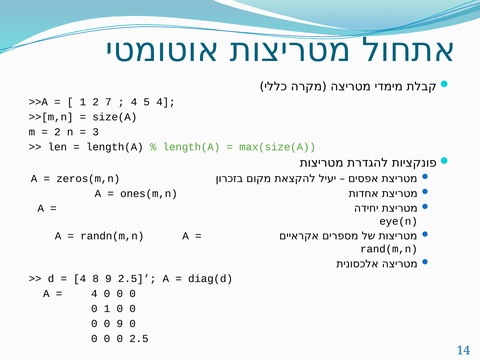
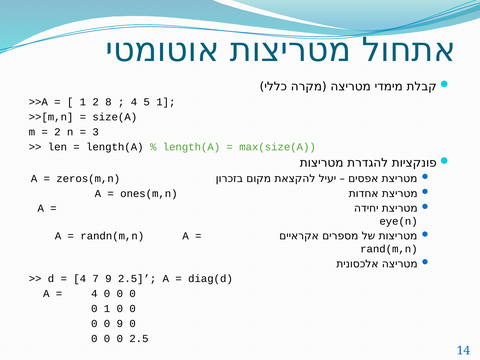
7: 7 -> 8 (108, 102)
5 4: 4 -> 1 (166, 102)
8: 8 -> 7 (96, 279)
